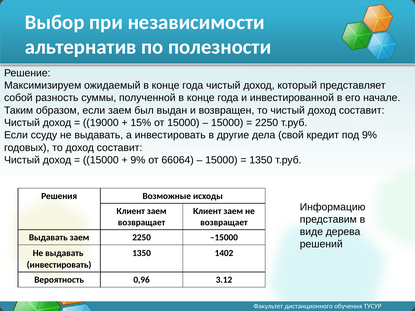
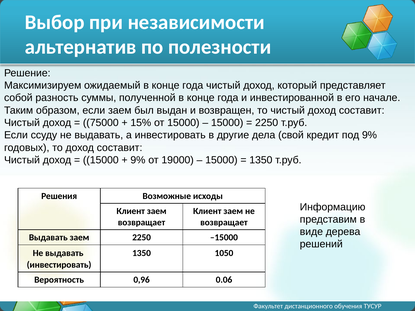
19000: 19000 -> 75000 (101, 123)
66064: 66064 -> 19000 (178, 160)
1402: 1402 -> 1050 (224, 253)
3.12: 3.12 -> 0.06 (224, 280)
